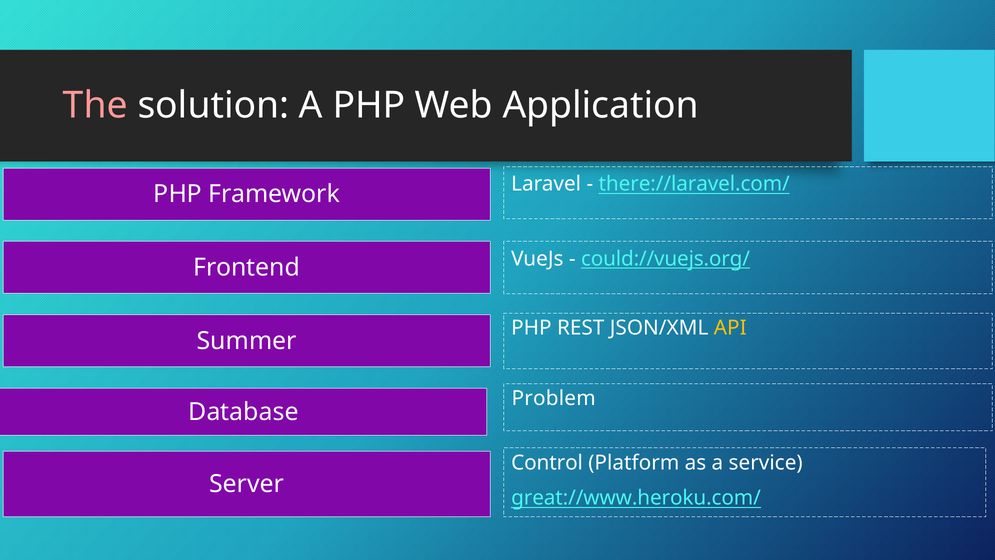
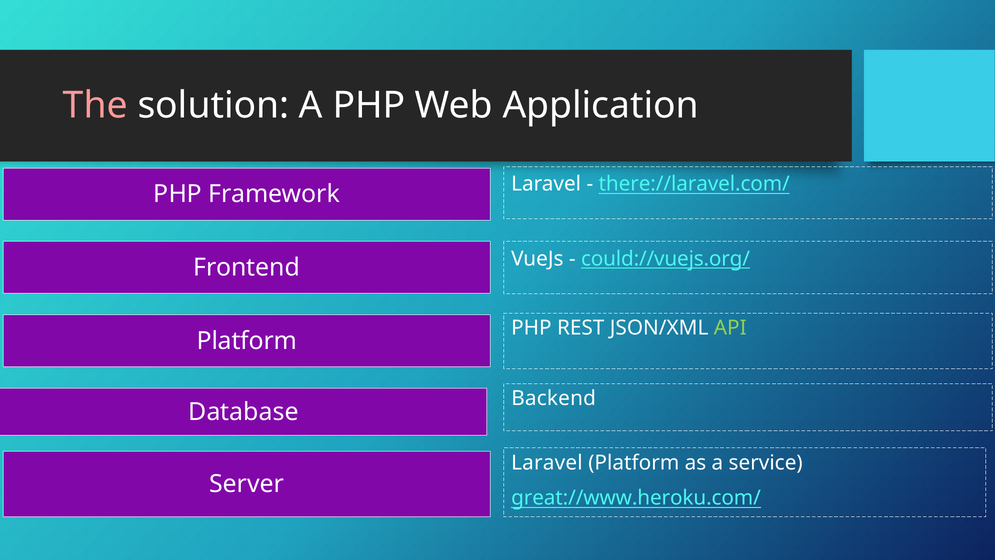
API colour: yellow -> light green (730, 328)
Summer: Summer -> Platform (247, 341)
Problem: Problem -> Backend (554, 398)
Control: Control -> Laravel (547, 462)
